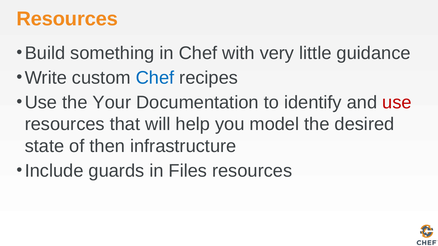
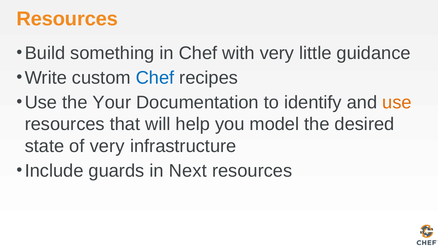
use colour: red -> orange (397, 103)
of then: then -> very (107, 146)
Files: Files -> Next (188, 171)
